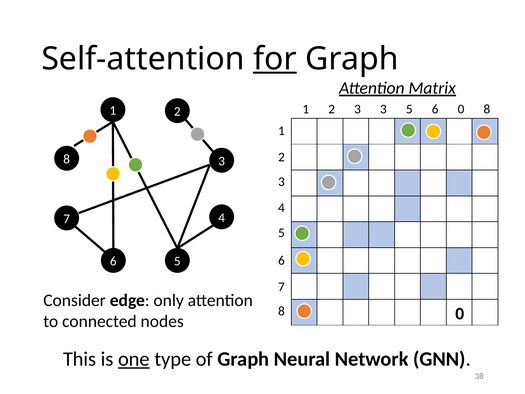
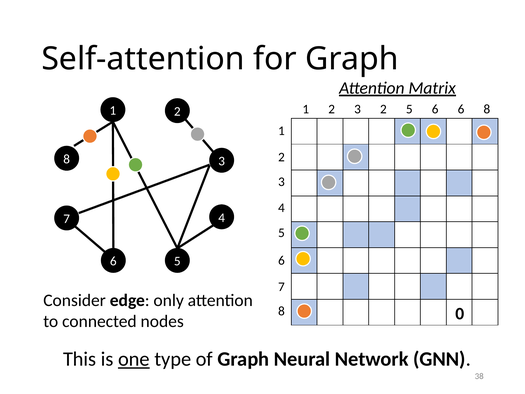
for underline: present -> none (275, 59)
3 3: 3 -> 2 (383, 109)
6 0: 0 -> 6 (461, 109)
